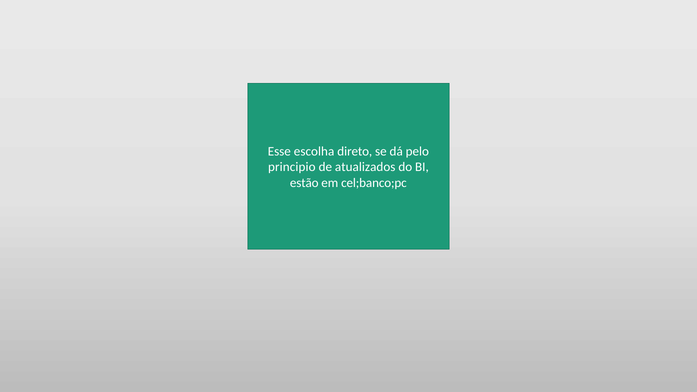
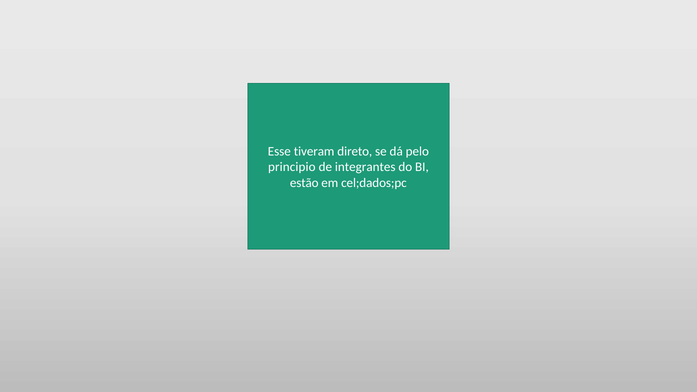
escolha: escolha -> tiveram (314, 152)
atualizados: atualizados -> integrantes (365, 167)
cel;banco;pc: cel;banco;pc -> cel;dados;pc (374, 183)
